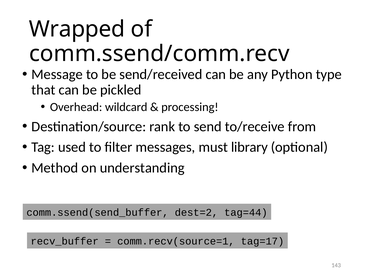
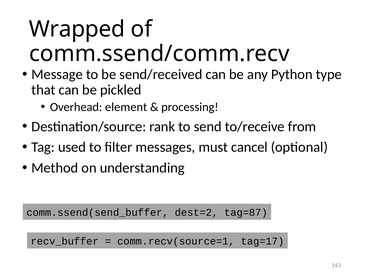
wildcard: wildcard -> element (126, 107)
library: library -> cancel (249, 147)
tag=44: tag=44 -> tag=87 (246, 212)
